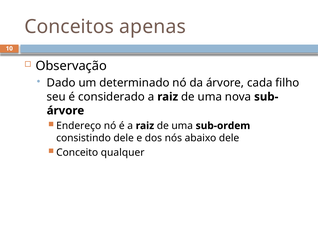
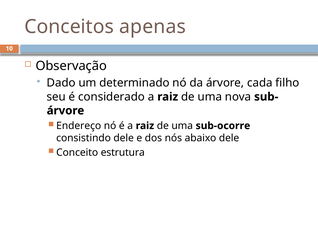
sub-ordem: sub-ordem -> sub-ocorre (223, 125)
qualquer: qualquer -> estrutura (123, 152)
